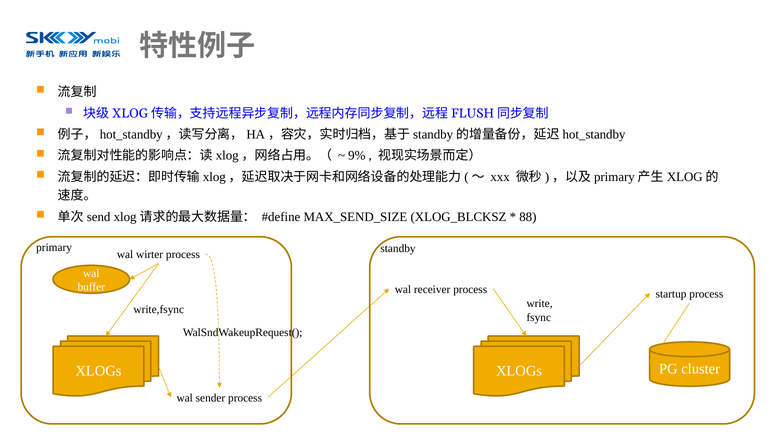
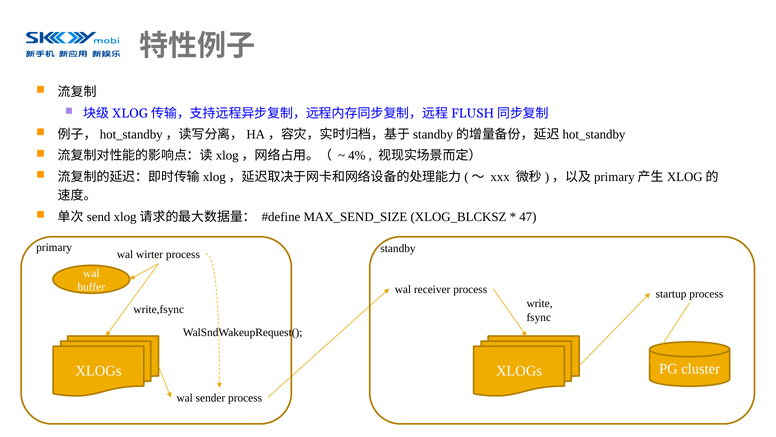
9%: 9% -> 4% (357, 156)
88: 88 -> 47 (528, 217)
